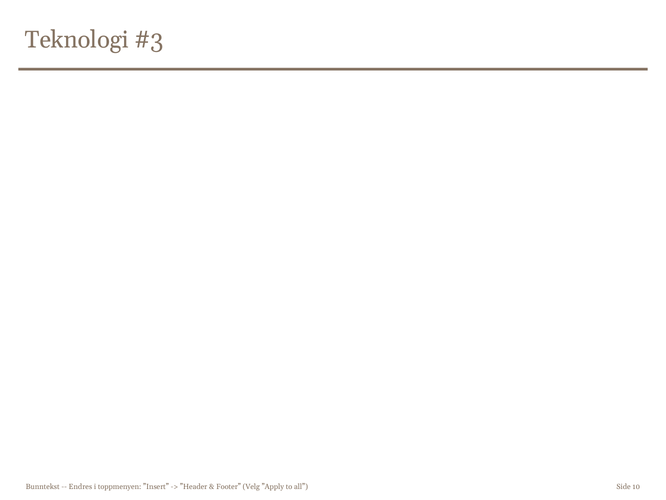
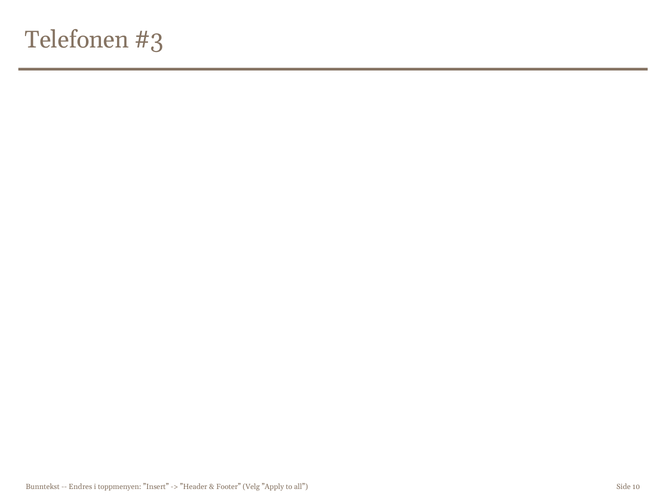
Teknologi: Teknologi -> Telefonen (77, 40)
